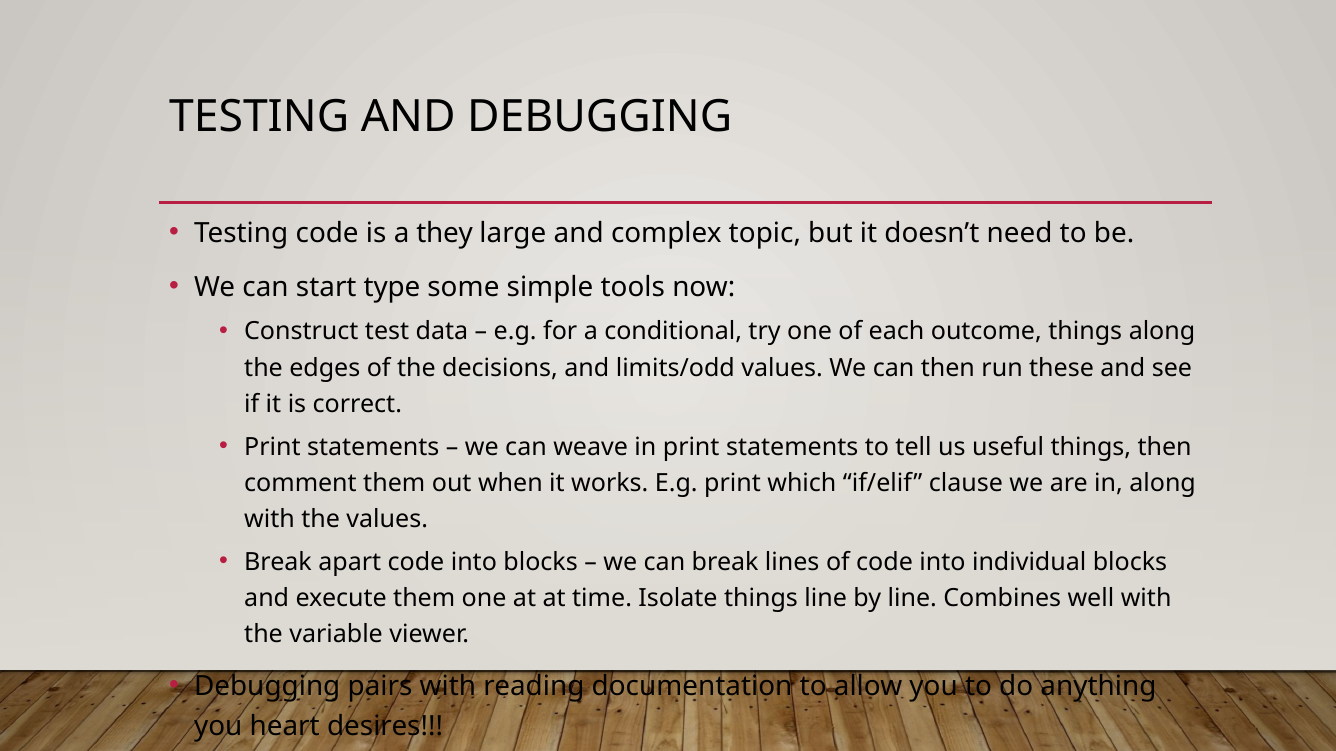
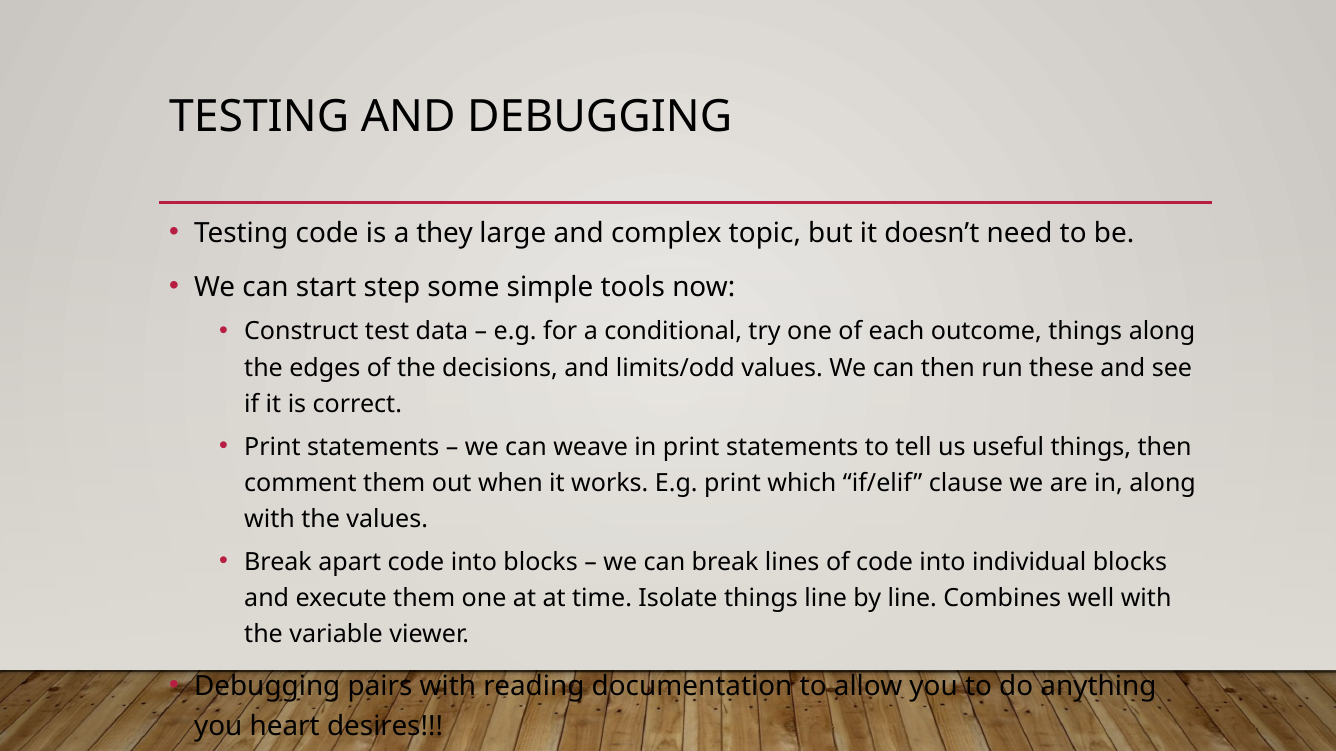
type: type -> step (392, 287)
